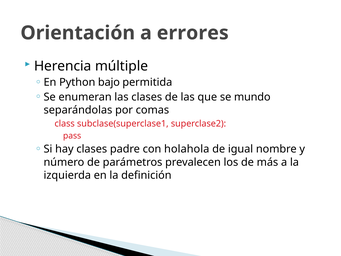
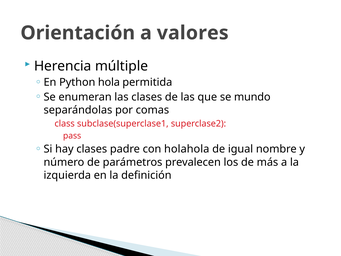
errores: errores -> valores (193, 33)
bajo: bajo -> hola (109, 82)
